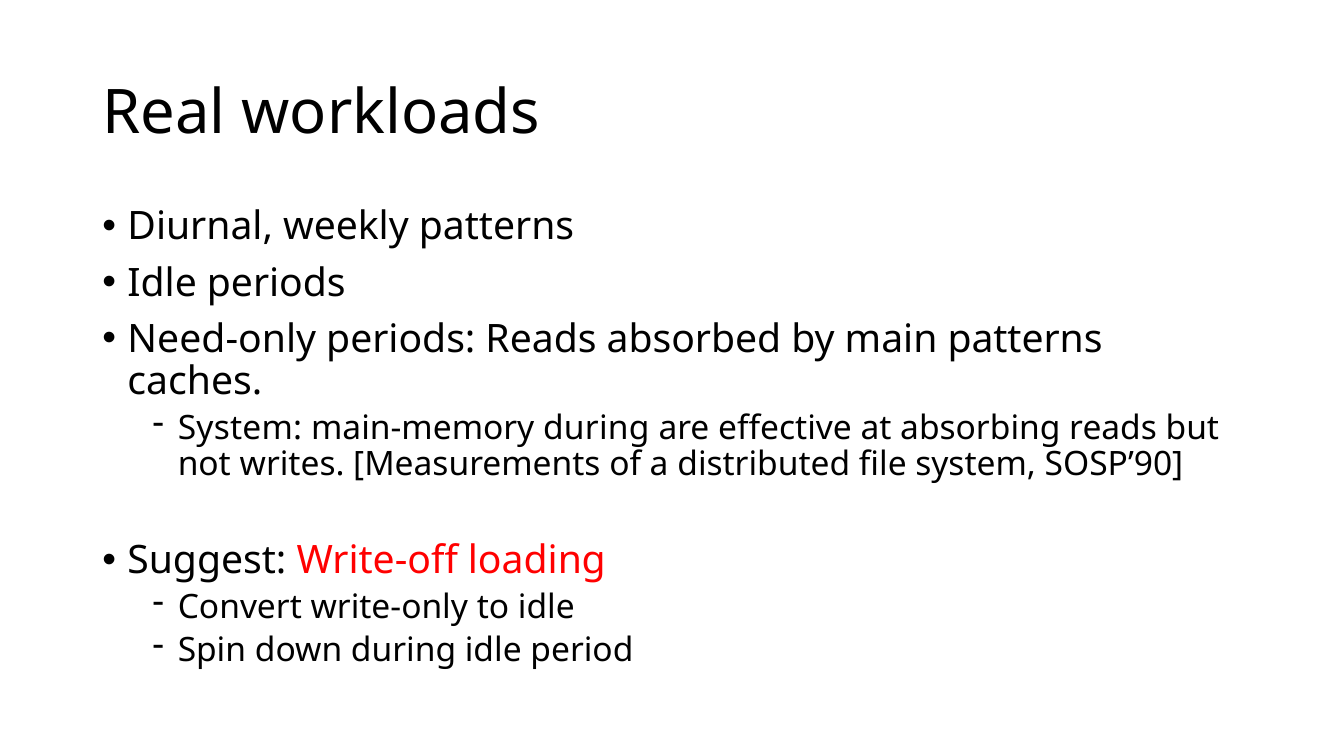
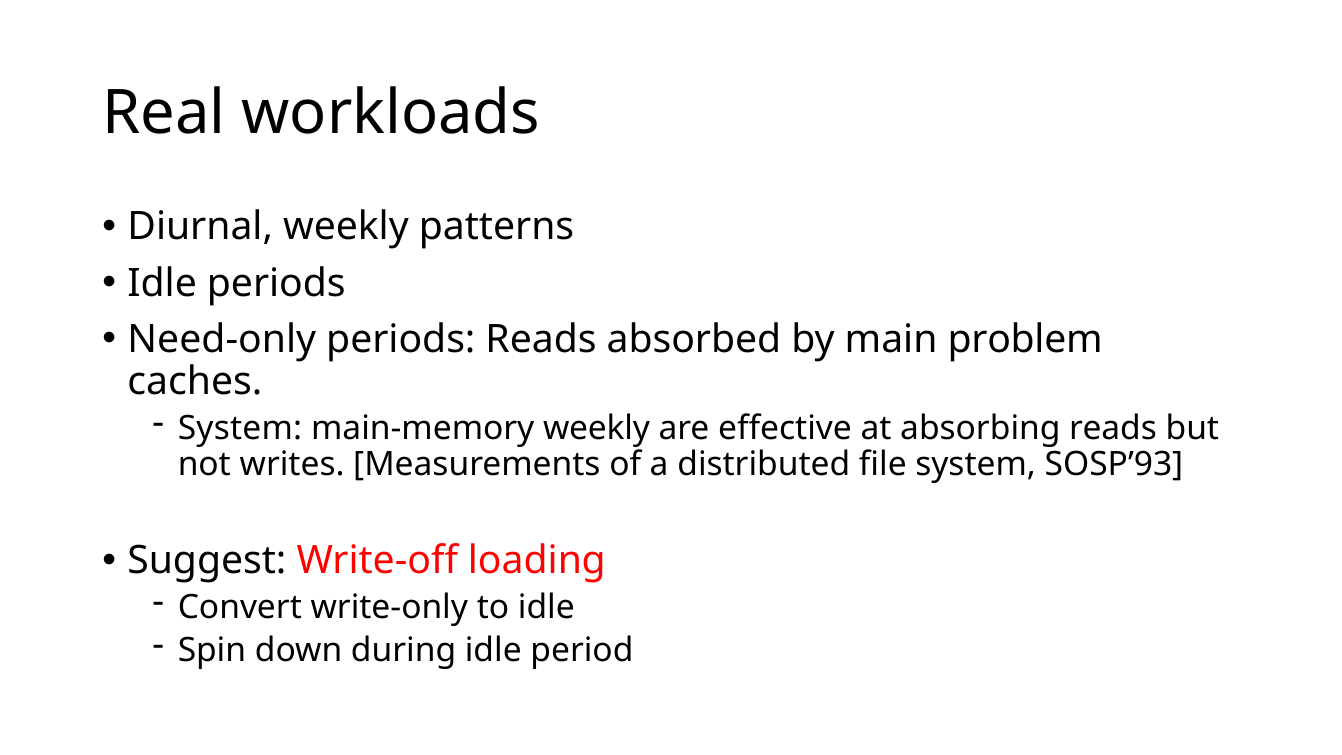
main patterns: patterns -> problem (1025, 339)
main-memory during: during -> weekly (597, 428)
SOSP’90: SOSP’90 -> SOSP’93 (1114, 464)
